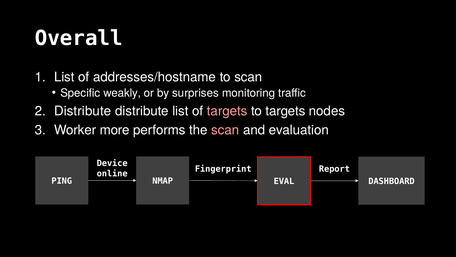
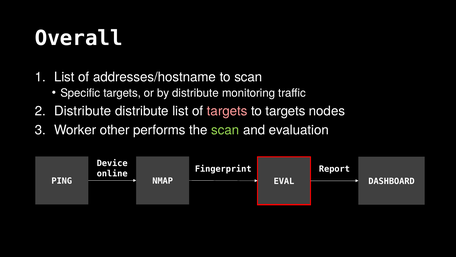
Specific weakly: weakly -> targets (122, 93)
by surprises: surprises -> distribute (195, 93)
more: more -> other (115, 130)
scan colour: pink -> light green (225, 130)
